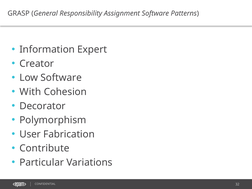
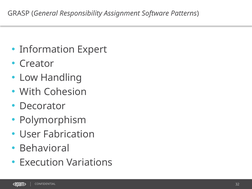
Low Software: Software -> Handling (61, 78)
Contribute: Contribute -> Behavioral (44, 148)
Particular: Particular -> Execution (42, 162)
